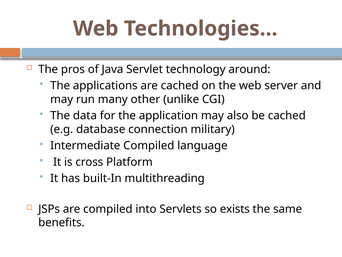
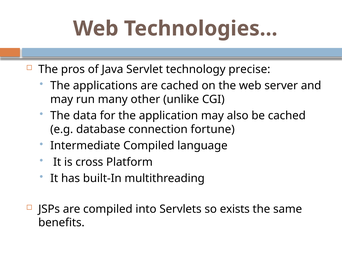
around: around -> precise (249, 69)
military: military -> fortune (213, 129)
